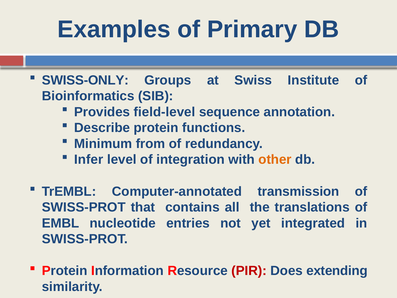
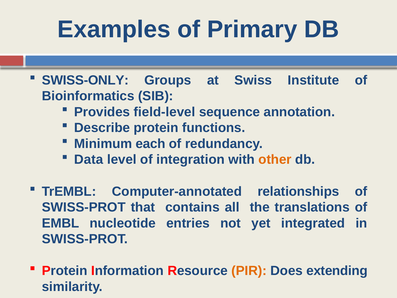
from: from -> each (151, 144)
Infer: Infer -> Data (89, 159)
transmission: transmission -> relationships (298, 191)
PIR colour: red -> orange (249, 271)
